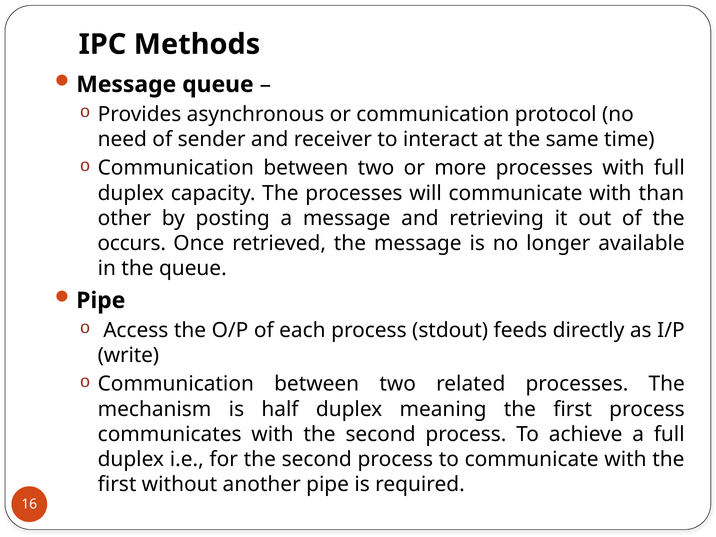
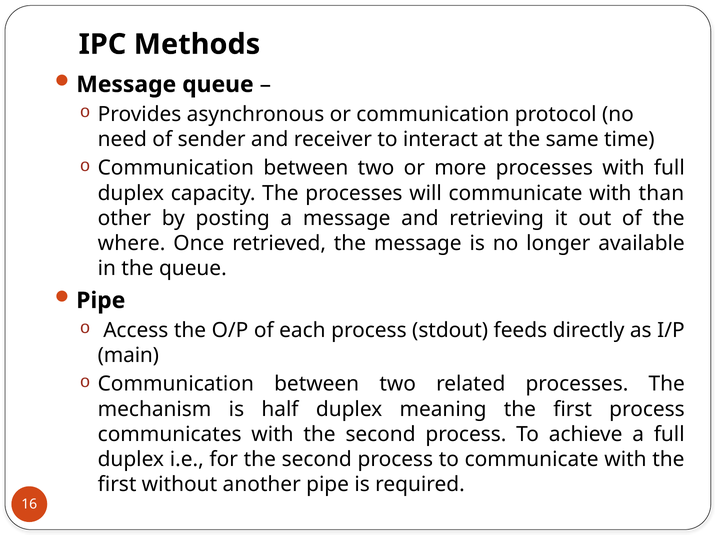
occurs: occurs -> where (132, 243)
write: write -> main (128, 355)
